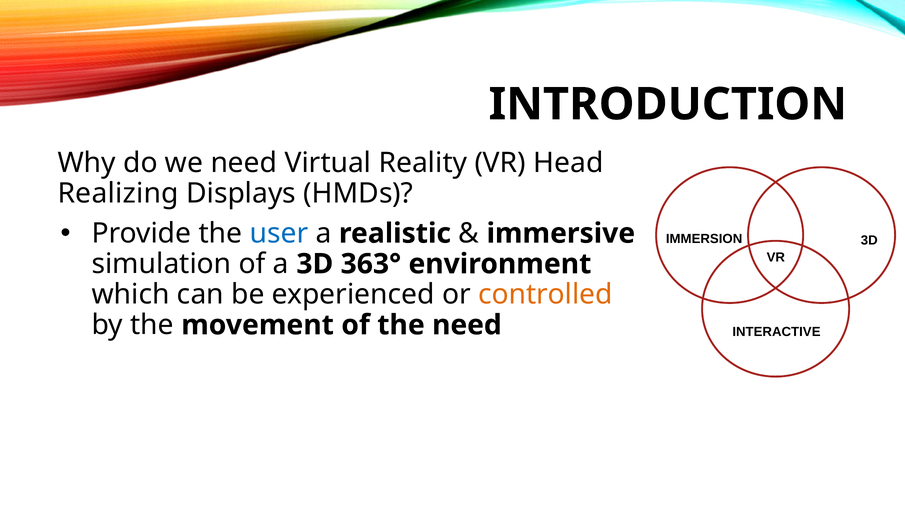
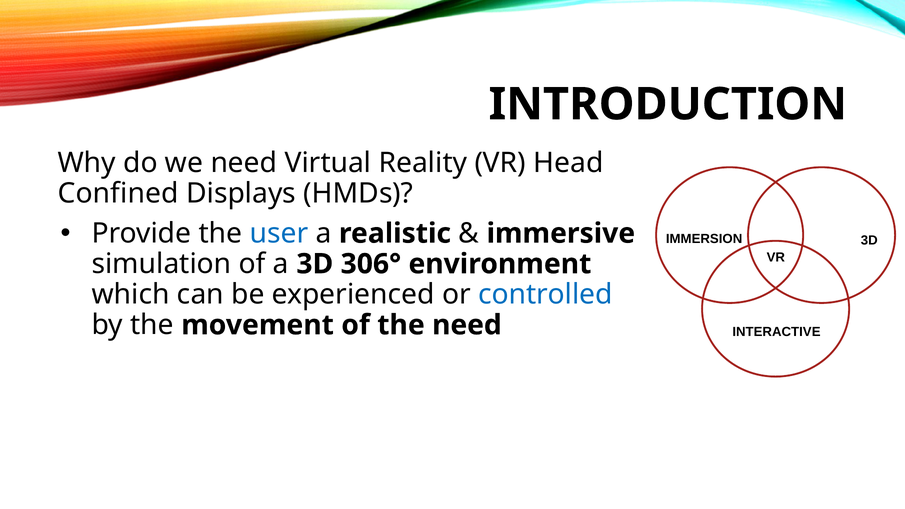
Realizing: Realizing -> Confined (118, 193)
363°: 363° -> 306° (371, 264)
controlled colour: orange -> blue (545, 295)
